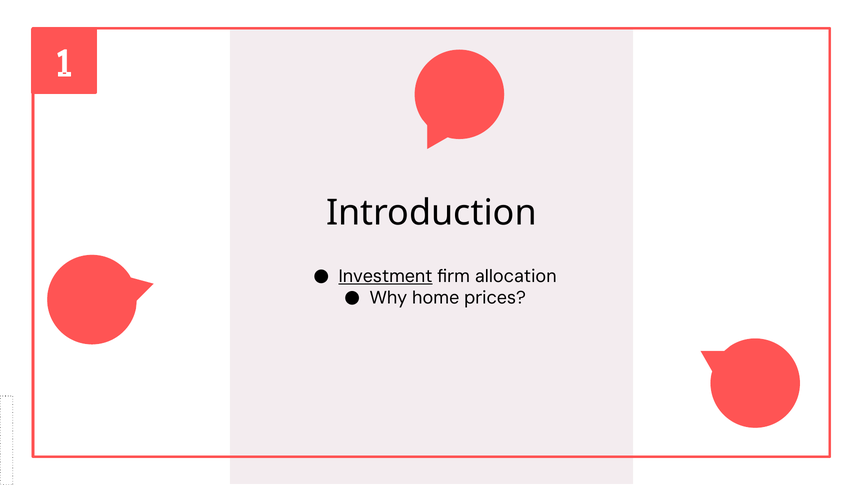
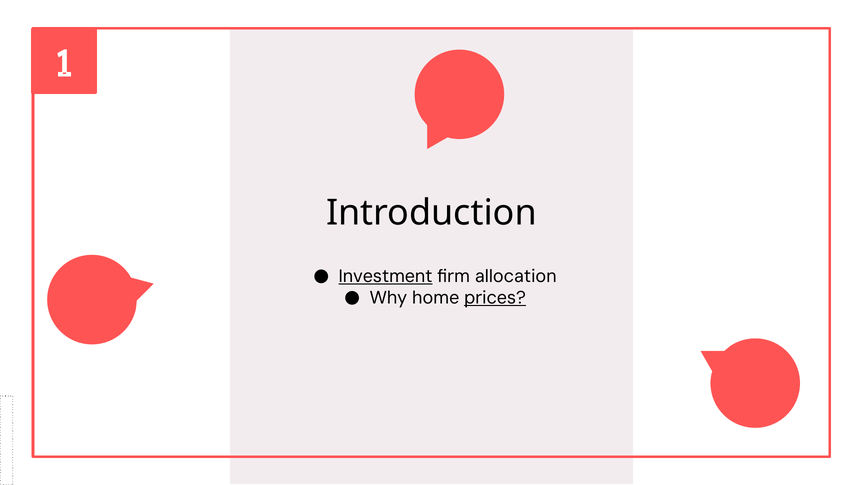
prices underline: none -> present (495, 298)
